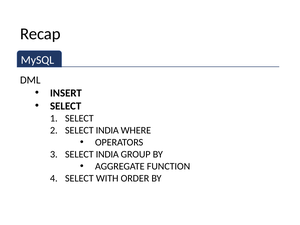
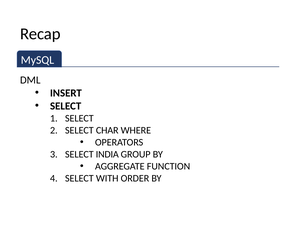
INDIA: INDIA -> CHAR (107, 130)
